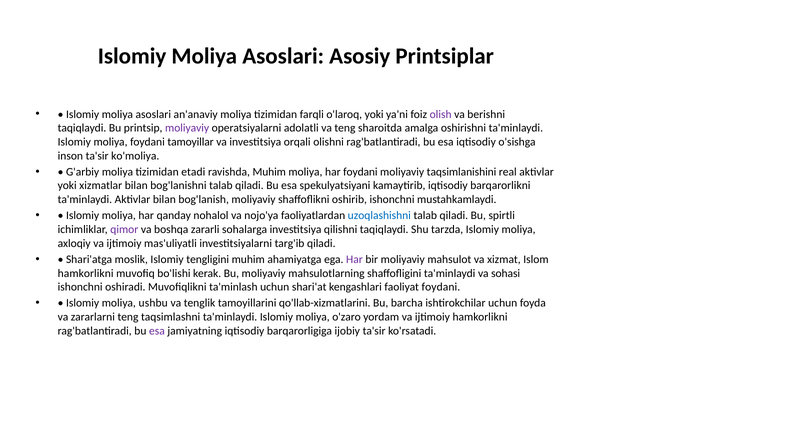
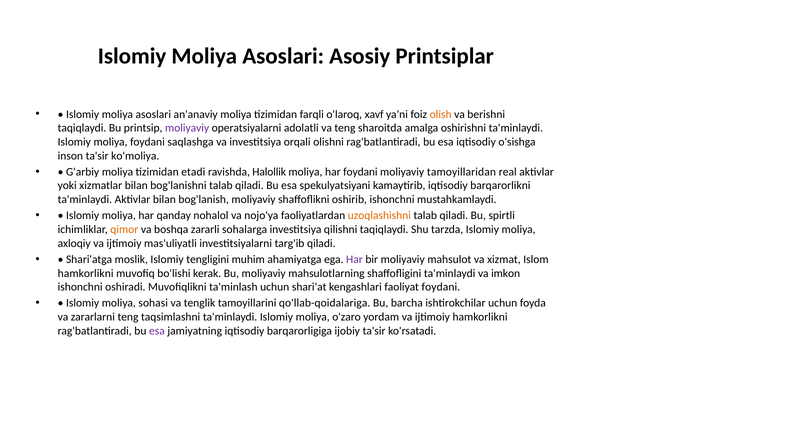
o'laroq yoki: yoki -> xavf (374, 114)
olish colour: purple -> orange (441, 114)
tamoyillar: tamoyillar -> saqlashga (190, 142)
ravishda Muhim: Muhim -> Halollik (269, 172)
taqsimlanishini: taqsimlanishini -> tamoyillaridan (461, 172)
uzoqlashishni colour: blue -> orange (379, 216)
qimor colour: purple -> orange (124, 229)
sohasi: sohasi -> imkon (506, 273)
ushbu: ushbu -> sohasi (153, 303)
qo'llab-xizmatlarini: qo'llab-xizmatlarini -> qo'llab-qoidalariga (325, 303)
